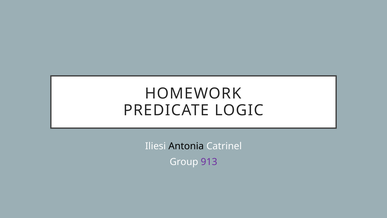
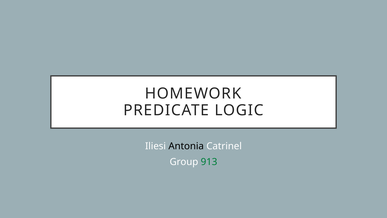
913 colour: purple -> green (209, 162)
